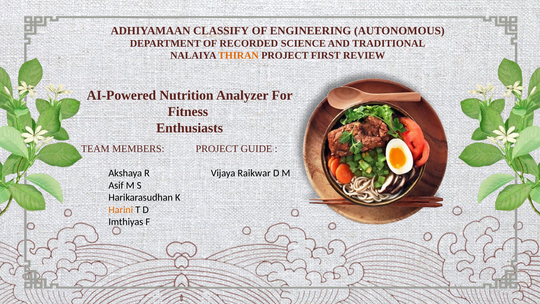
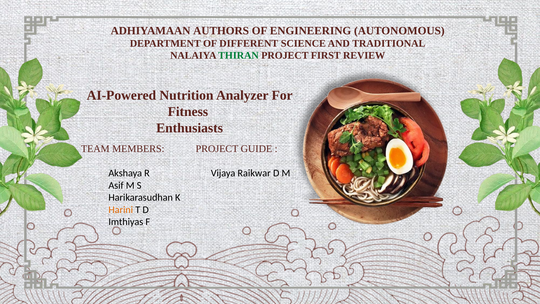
CLASSIFY: CLASSIFY -> AUTHORS (221, 31)
RECORDED: RECORDED -> DIFFERENT (249, 43)
THIRAN colour: orange -> green (238, 56)
